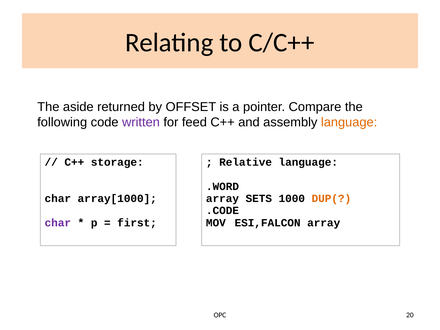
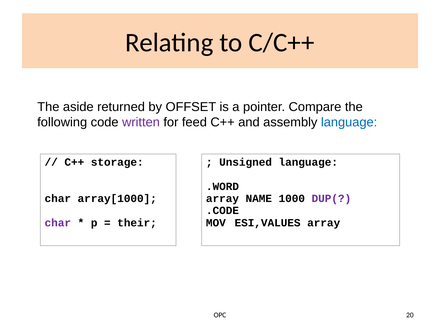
language colour: orange -> blue (349, 122)
Relative: Relative -> Unsigned (246, 162)
SETS: SETS -> NAME (259, 199)
DUP( colour: orange -> purple (331, 199)
first: first -> their (137, 223)
ESI,FALCON: ESI,FALCON -> ESI,VALUES (268, 223)
